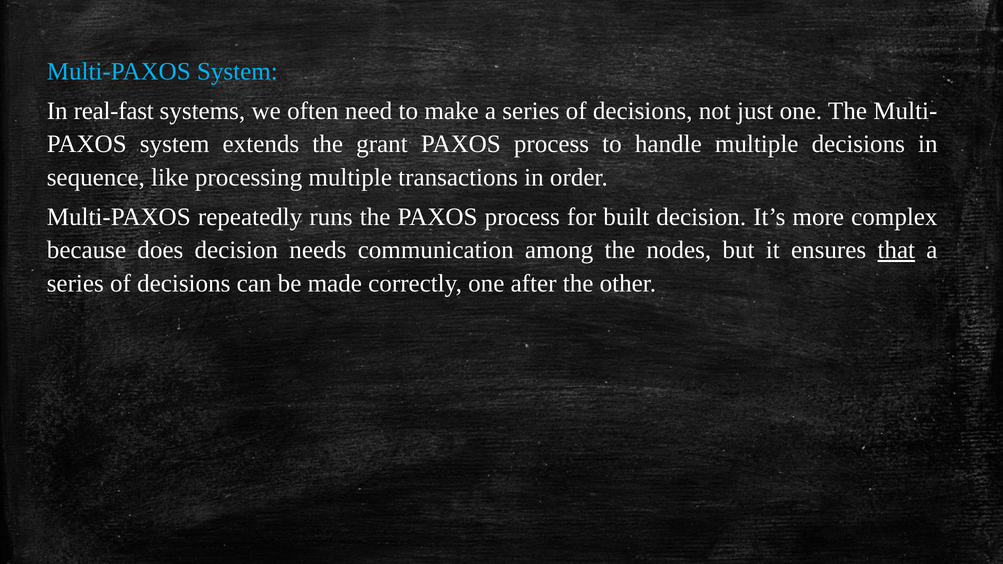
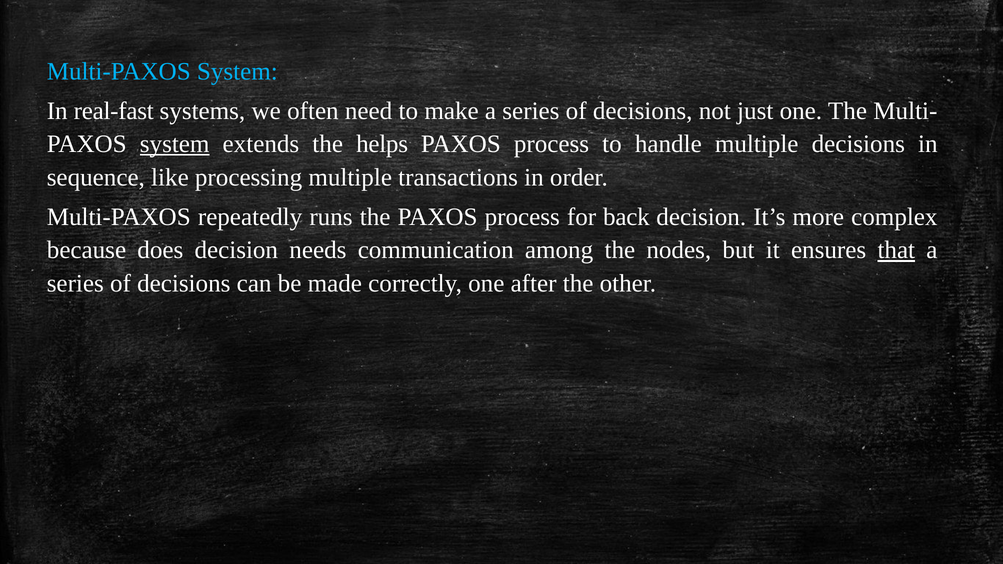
system underline: none -> present (175, 144)
grant: grant -> helps (382, 144)
built: built -> back (626, 217)
